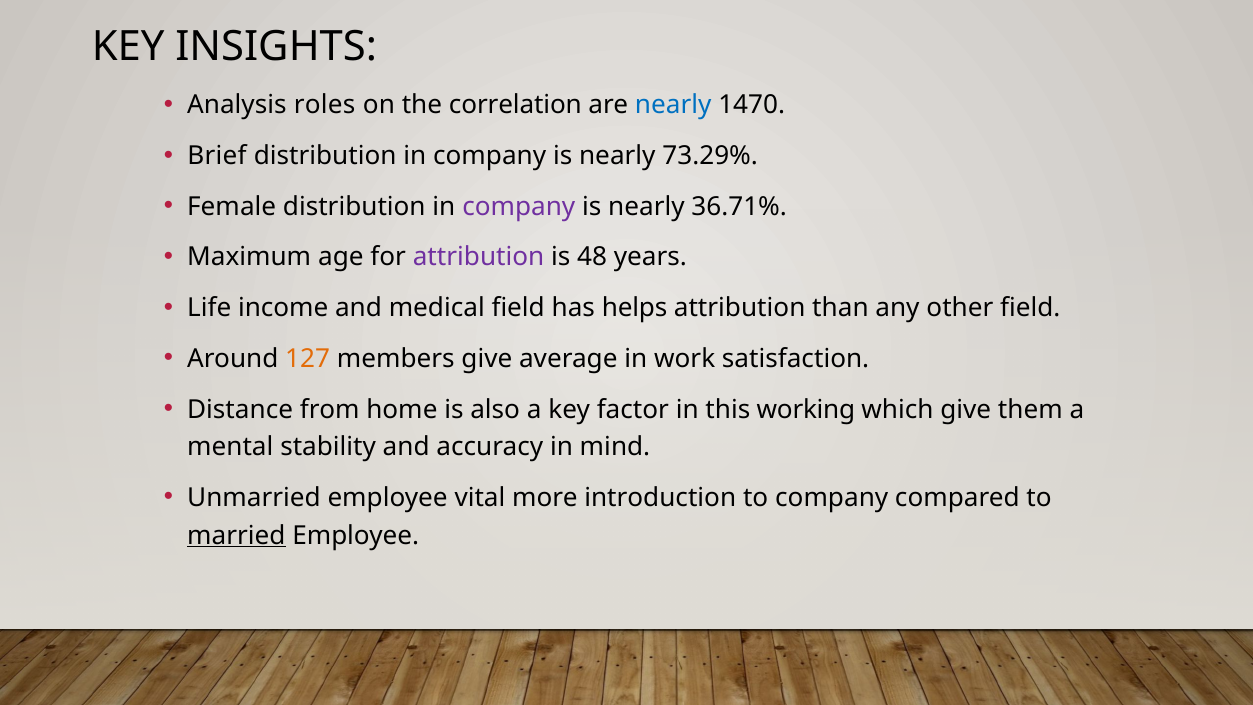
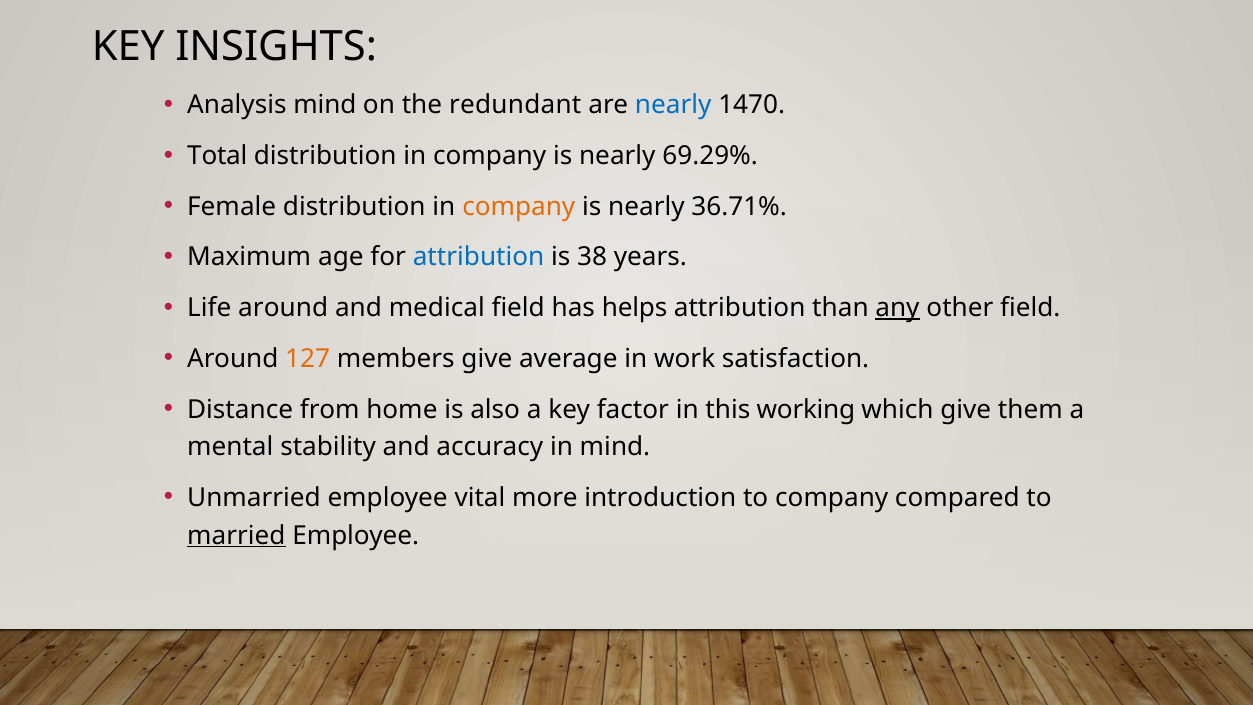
Analysis roles: roles -> mind (325, 105)
correlation: correlation -> redundant (515, 105)
Brief: Brief -> Total (217, 156)
73.29%: 73.29% -> 69.29% (710, 156)
company colour: purple -> orange (519, 207)
attribution colour: purple -> blue (479, 257)
48: 48 -> 38 (592, 257)
Life income: income -> around (283, 308)
any underline: none -> present (897, 308)
